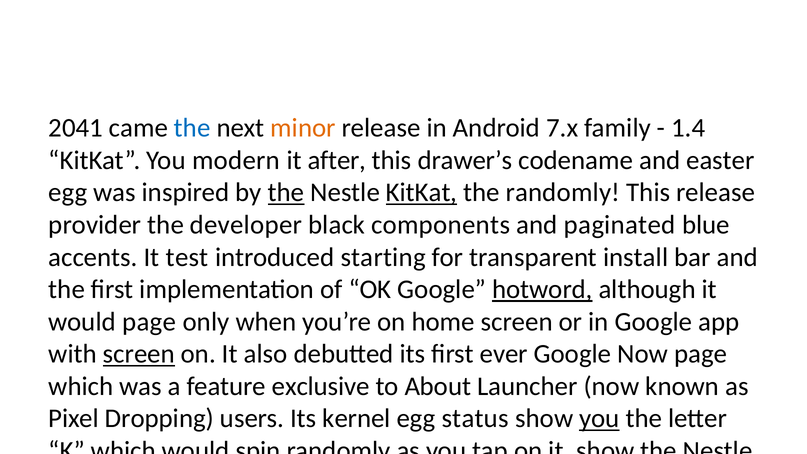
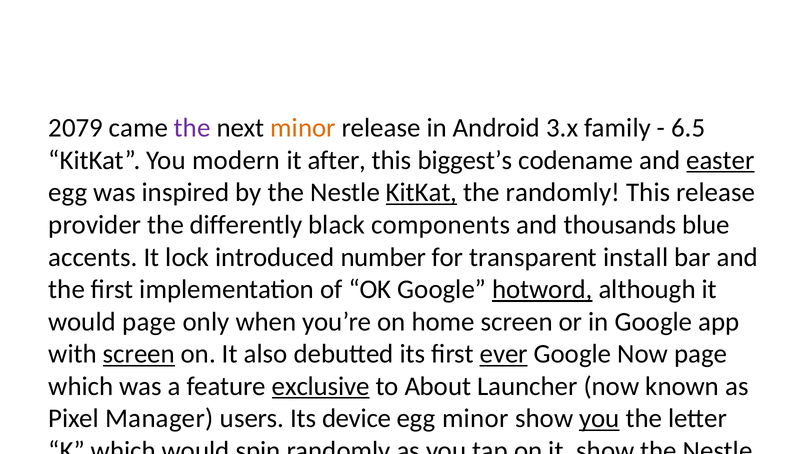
2041: 2041 -> 2079 (76, 128)
the colour: blue -> purple (192, 128)
7.x: 7.x -> 3.x (562, 128)
1.4: 1.4 -> 6.5 (688, 128)
drawer’s: drawer’s -> biggest’s (465, 160)
easter underline: none -> present (720, 160)
the underline: present -> none (286, 193)
developer: developer -> differently (246, 225)
paginated: paginated -> thousands (620, 225)
test: test -> lock (187, 257)
starting: starting -> number (383, 257)
ever underline: none -> present (504, 354)
exclusive underline: none -> present (321, 386)
Dropping: Dropping -> Manager (159, 419)
kernel: kernel -> device (357, 419)
egg status: status -> minor (475, 419)
